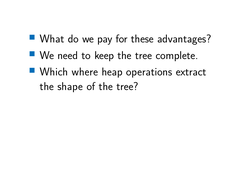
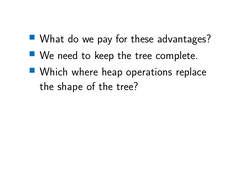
extract: extract -> replace (191, 72)
